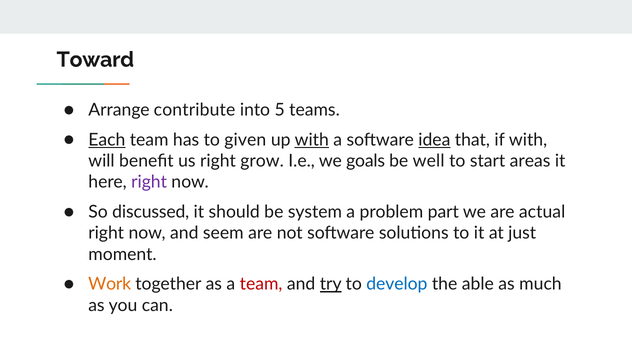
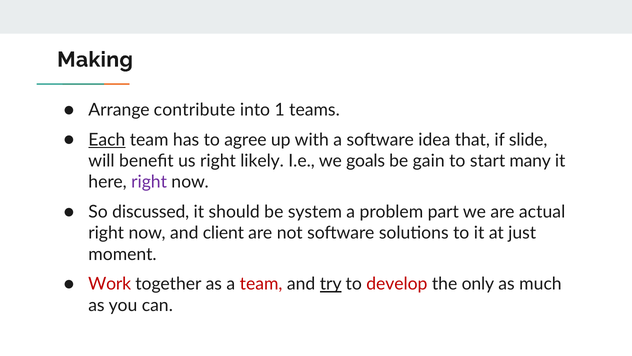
Toward: Toward -> Making (95, 60)
5: 5 -> 1 (280, 110)
given: given -> agree (245, 140)
with underline: present -> none (312, 140)
idea underline: present -> none (434, 140)
if with: with -> slide (528, 140)
grow: grow -> likely (262, 161)
well: well -> gain (429, 161)
areas: areas -> many (530, 161)
seem: seem -> client (223, 233)
Work colour: orange -> red (110, 284)
develop colour: blue -> red (397, 284)
able: able -> only (478, 284)
